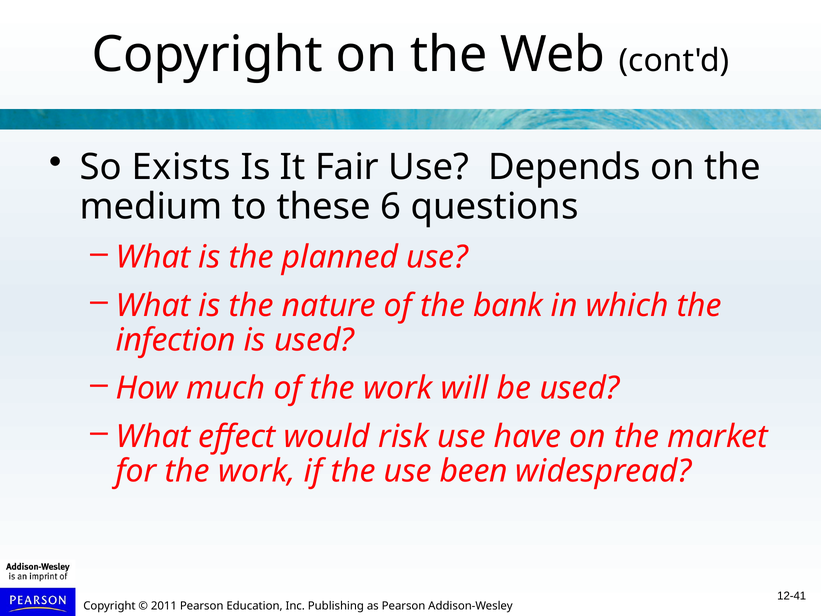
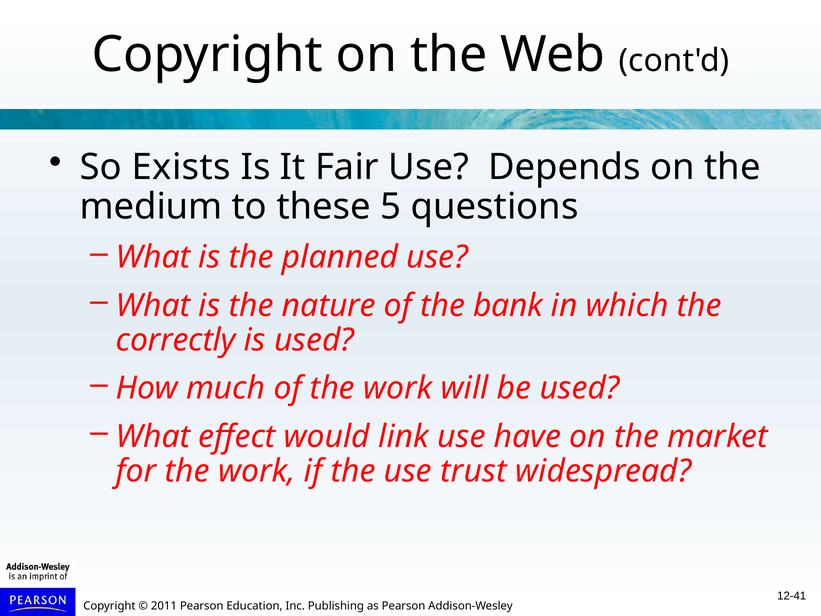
6: 6 -> 5 (391, 207)
infection: infection -> correctly (176, 340)
risk: risk -> link (404, 436)
been: been -> trust (473, 471)
